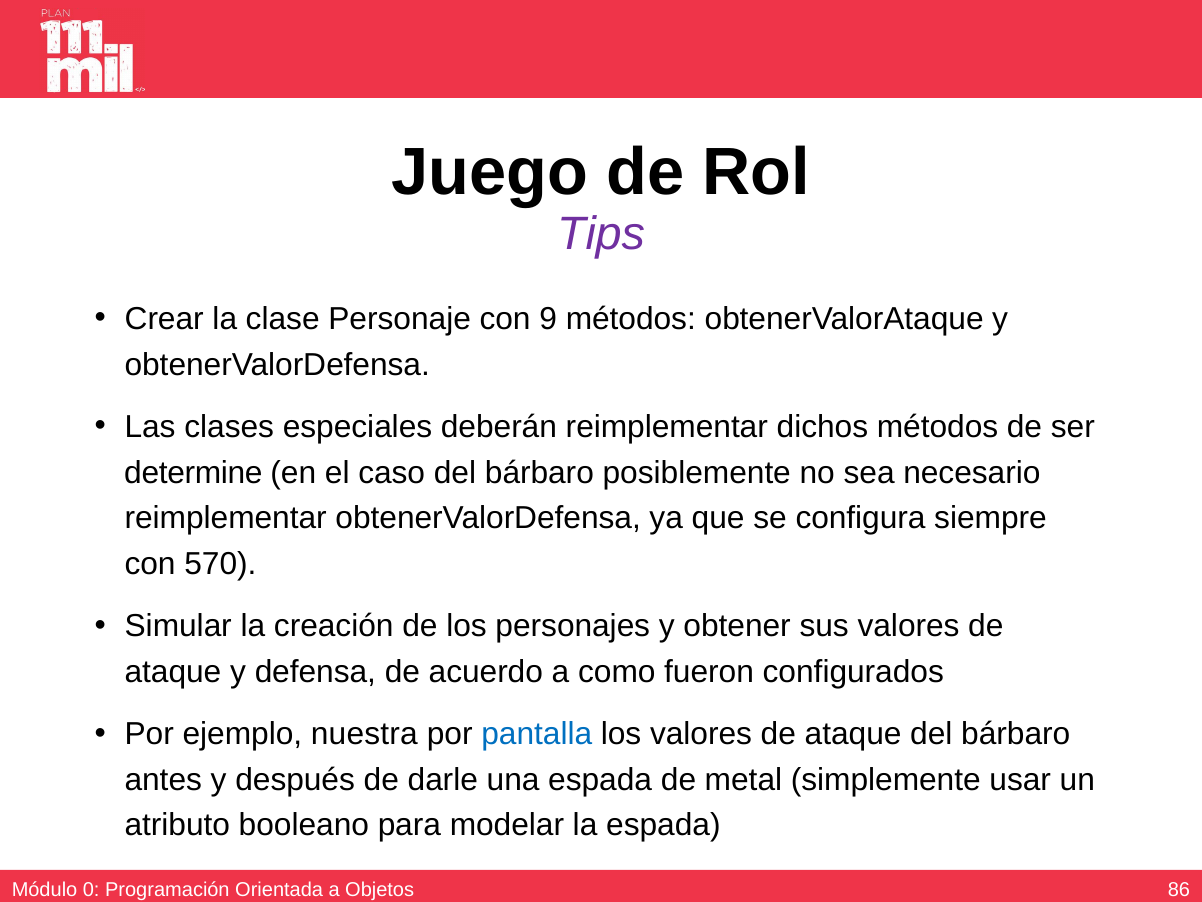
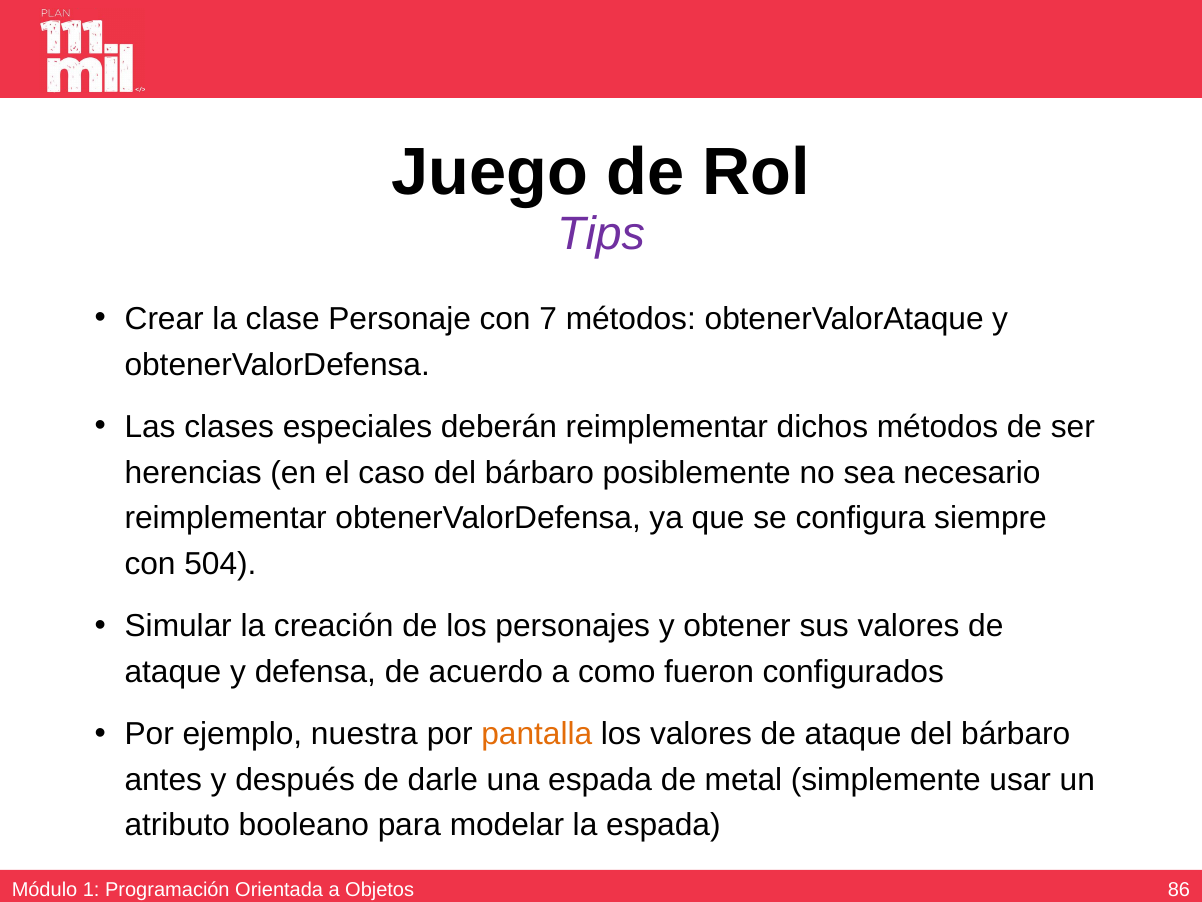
9: 9 -> 7 (548, 319)
determine: determine -> herencias (193, 472)
570: 570 -> 504 (220, 564)
pantalla colour: blue -> orange (537, 734)
0: 0 -> 1 (91, 890)
